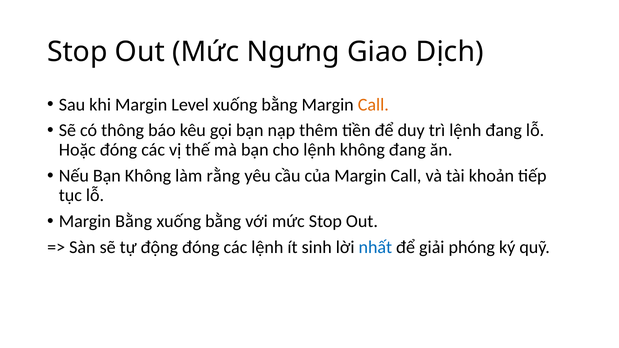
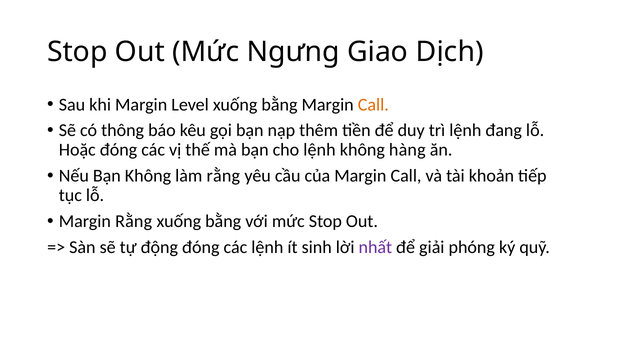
không đang: đang -> hàng (407, 150)
Margin Bằng: Bằng -> Rằng (134, 222)
nhất colour: blue -> purple (375, 247)
